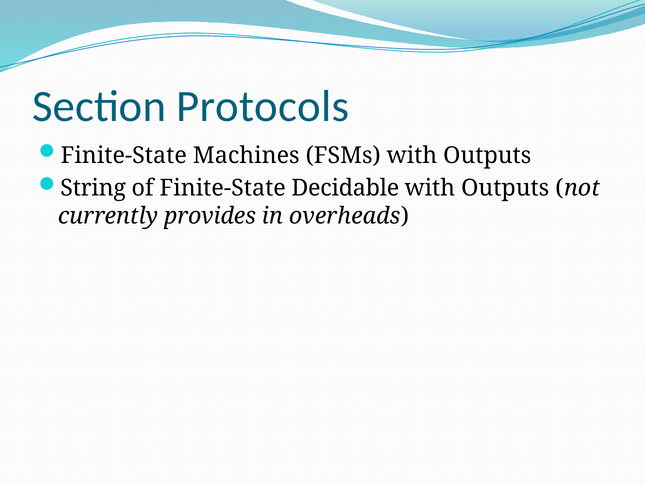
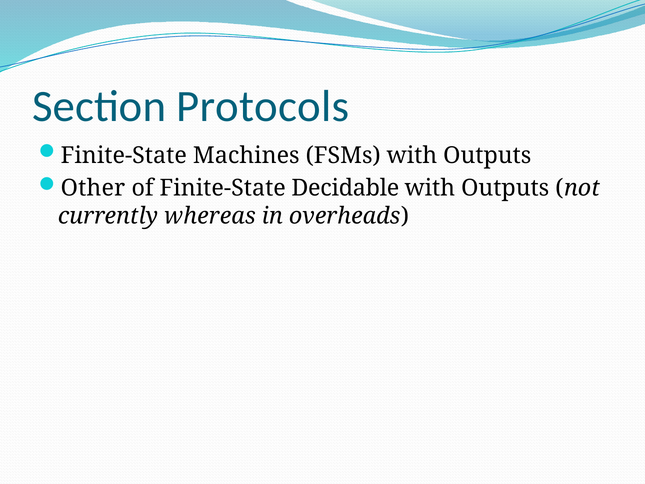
String: String -> Other (93, 188)
provides: provides -> whereas (210, 216)
